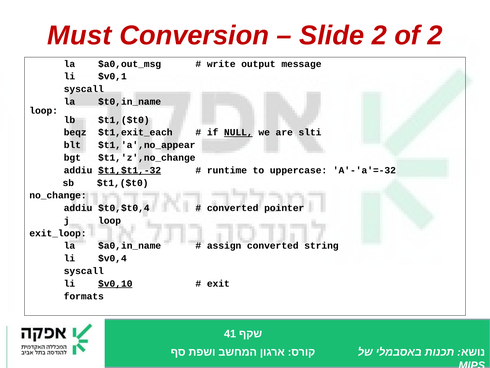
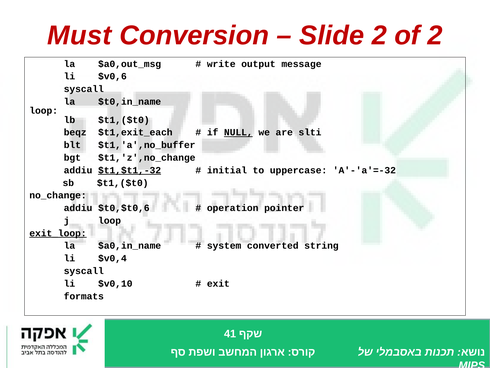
$v0,1: $v0,1 -> $v0,6 (112, 76)
$t1,'a',no_appear: $t1,'a',no_appear -> $t1,'a',no_buffer (147, 145)
runtime: runtime -> initial (227, 170)
$t0,$t0,4: $t0,$t0,4 -> $t0,$t0,6 (124, 208)
converted: converted -> operation (233, 208)
exit_loop underline: none -> present (58, 233)
assign: assign -> system (224, 246)
$v0,10 underline: present -> none (115, 283)
